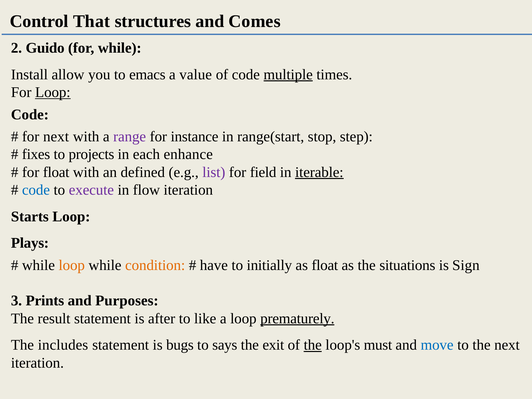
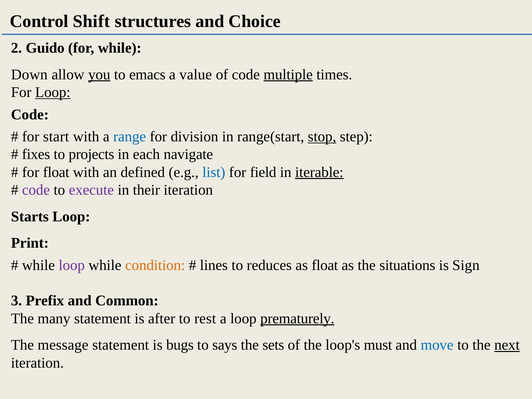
That: That -> Shift (91, 21)
Comes: Comes -> Choice (255, 21)
Install: Install -> Down (29, 75)
you underline: none -> present (99, 75)
for next: next -> start (56, 137)
range colour: purple -> blue (130, 137)
instance: instance -> division (194, 137)
stop underline: none -> present (322, 137)
enhance: enhance -> navigate (188, 154)
list colour: purple -> blue (214, 172)
code colour: blue -> purple (36, 190)
flow: flow -> their (146, 190)
Plays: Plays -> Print (30, 243)
loop colour: orange -> purple (72, 265)
have: have -> lines (214, 265)
initially: initially -> reduces (269, 265)
Prints: Prints -> Prefix (45, 301)
Purposes: Purposes -> Common (127, 301)
result: result -> many (54, 318)
like: like -> rest (205, 318)
includes: includes -> message (63, 345)
exit: exit -> sets (273, 345)
the underline: present -> none (313, 345)
next underline: none -> present (507, 345)
